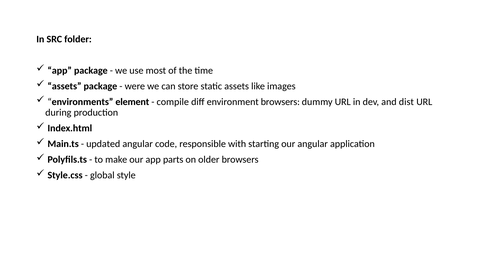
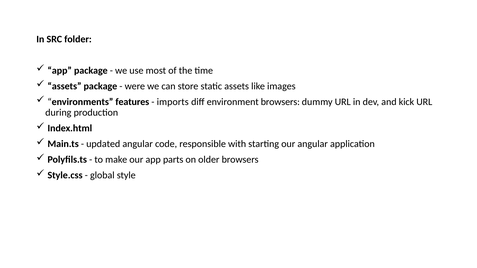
element: element -> features (132, 102)
compile: compile -> imports (173, 102)
dist: dist -> kick (406, 102)
